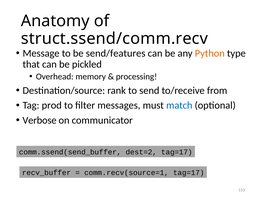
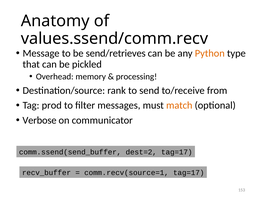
struct.ssend/comm.recv: struct.ssend/comm.recv -> values.ssend/comm.recv (115, 39)
send/features: send/features -> send/retrieves (116, 53)
match colour: blue -> orange (179, 106)
